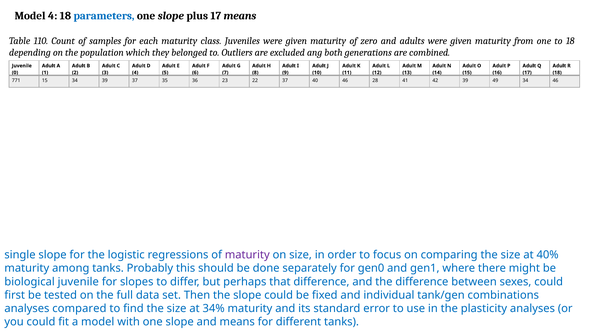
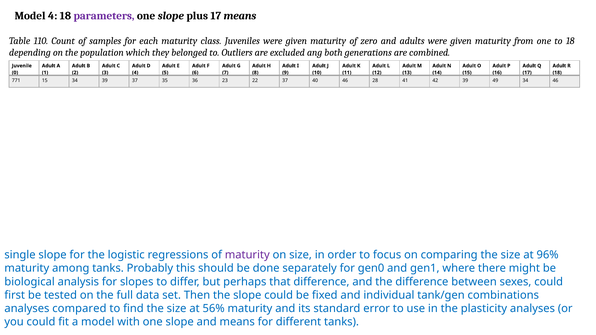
parameters colour: blue -> purple (104, 16)
40%: 40% -> 96% (548, 255)
biological juvenile: juvenile -> analysis (78, 282)
34%: 34% -> 56% (214, 309)
